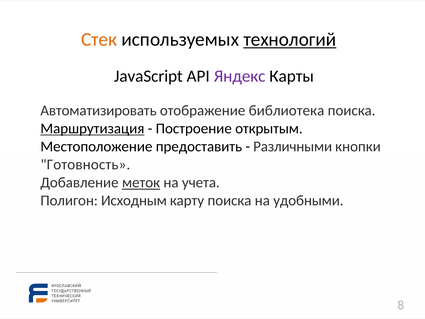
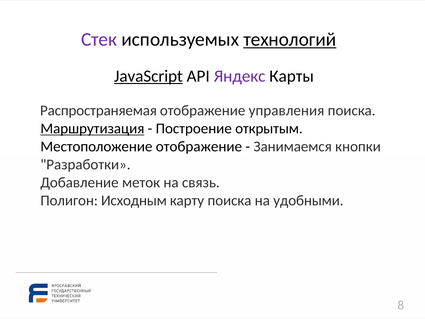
Стек colour: orange -> purple (99, 39)
JavaScript underline: none -> present (148, 76)
Автоматизировать: Автоматизировать -> Распространяемая (98, 111)
библиотека: библиотека -> управления (287, 111)
Местоположение предоставить: предоставить -> отображение (199, 147)
Различными: Различными -> Занимаемся (293, 147)
Готовность: Готовность -> Разработки (85, 165)
меток underline: present -> none (141, 183)
учета: учета -> связь (201, 183)
